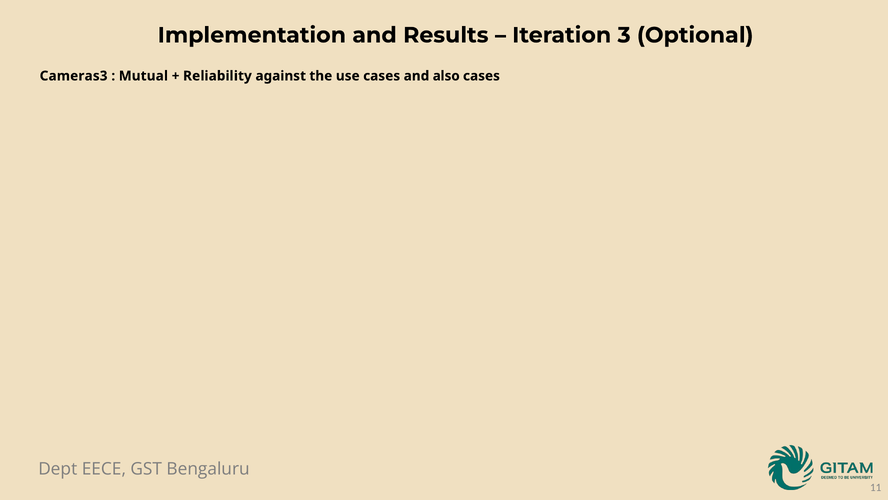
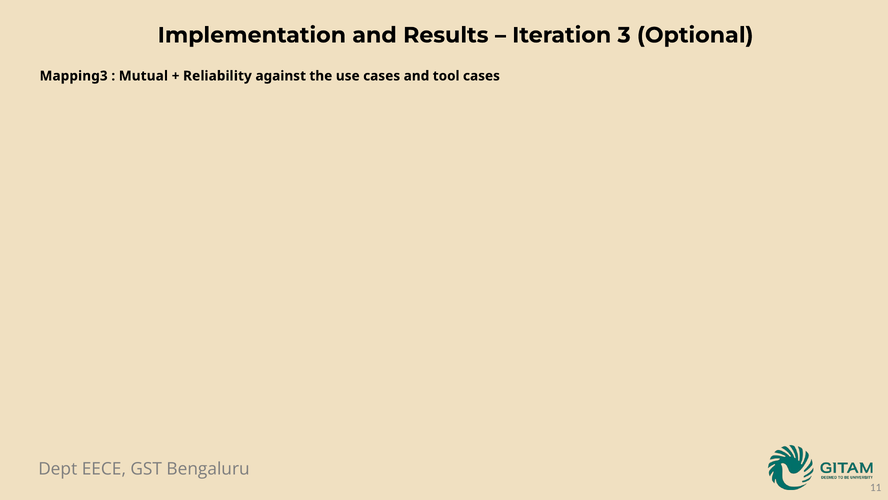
Cameras3: Cameras3 -> Mapping3 (74, 76)
also: also -> tool (446, 76)
